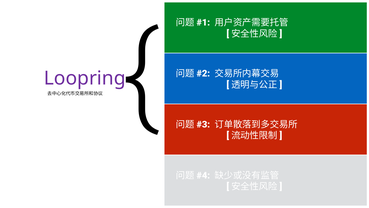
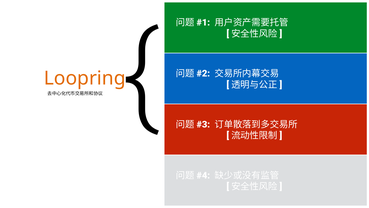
Loopring colour: purple -> orange (85, 78)
